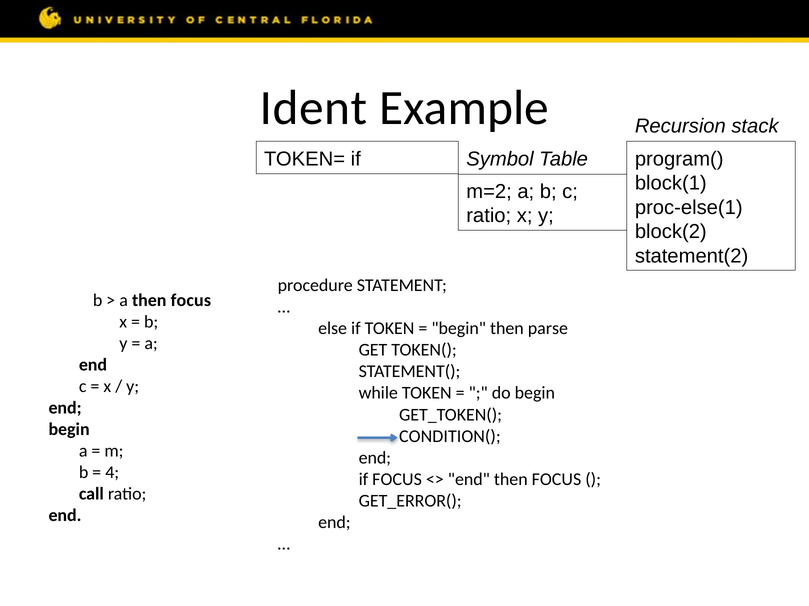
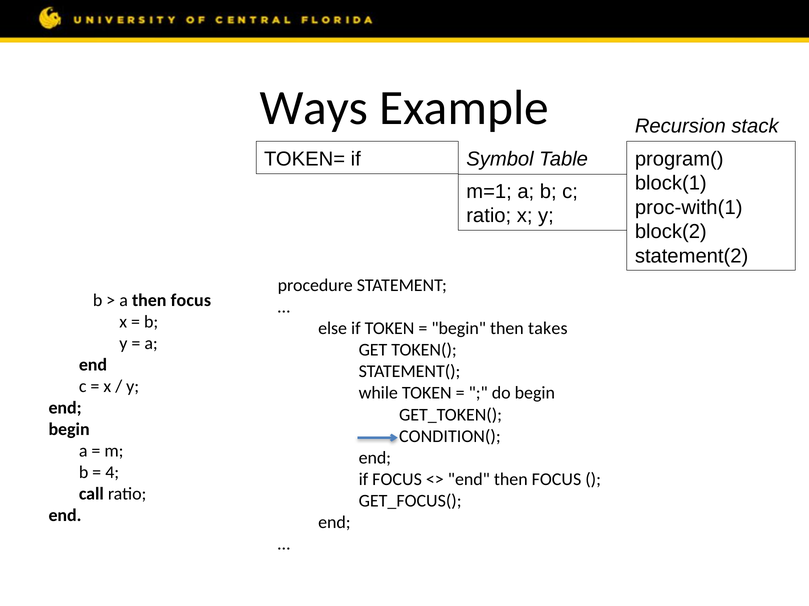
Ident: Ident -> Ways (314, 108)
m=2: m=2 -> m=1 (489, 192)
proc-else(1: proc-else(1 -> proc-with(1 (689, 208)
parse: parse -> takes (548, 329)
GET_ERROR(: GET_ERROR( -> GET_FOCUS( (410, 501)
